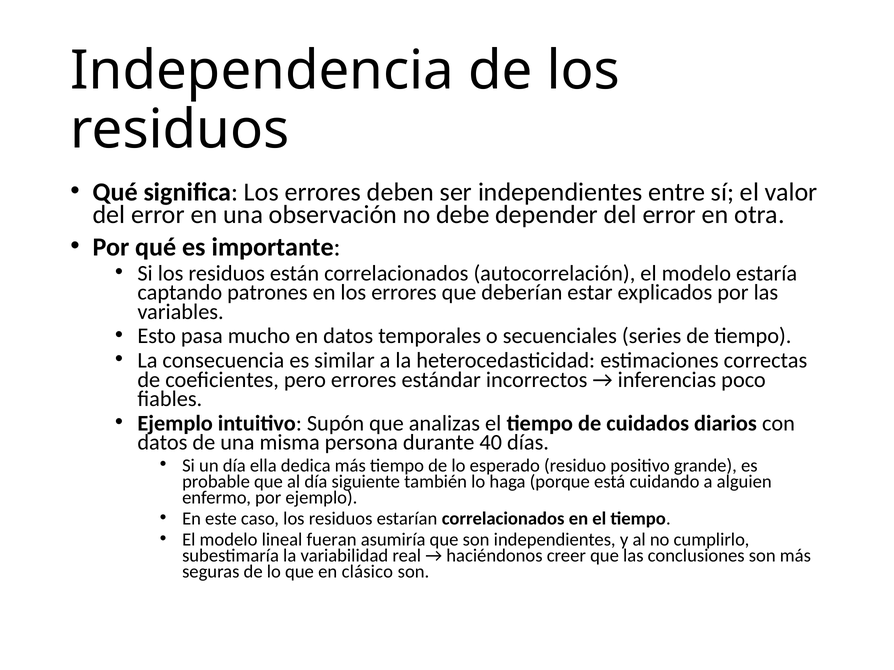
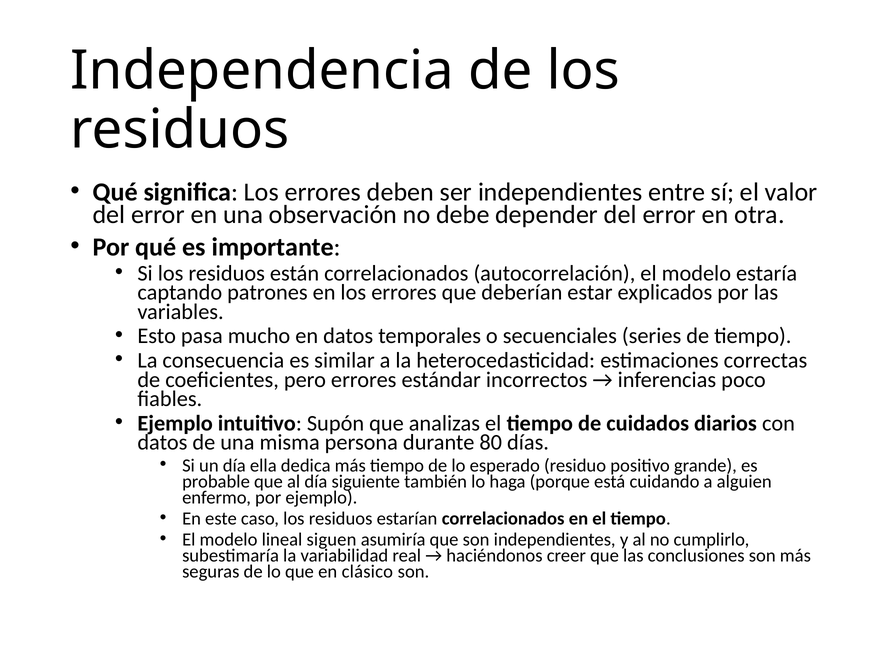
40: 40 -> 80 (491, 443)
fueran: fueran -> siguen (331, 540)
